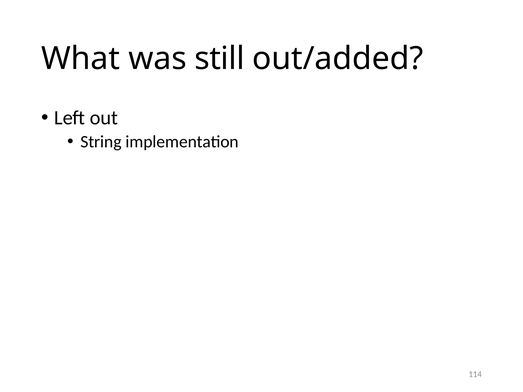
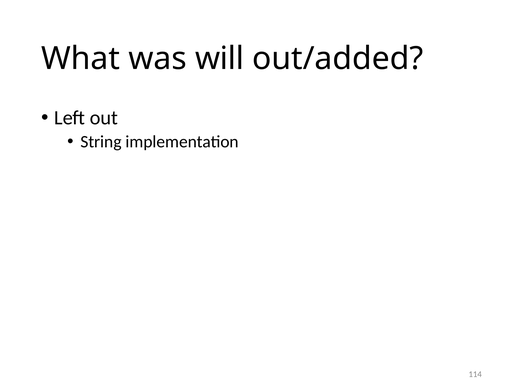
still: still -> will (220, 59)
